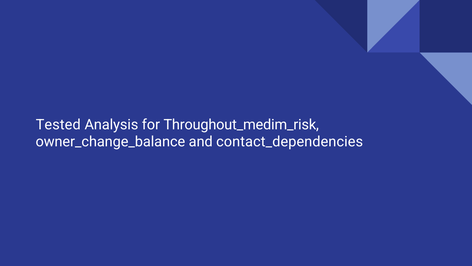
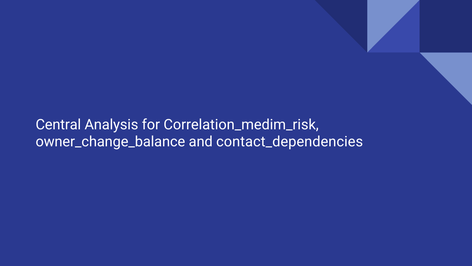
Tested: Tested -> Central (58, 124)
Throughout_medim_risk: Throughout_medim_risk -> Correlation_medim_risk (241, 124)
